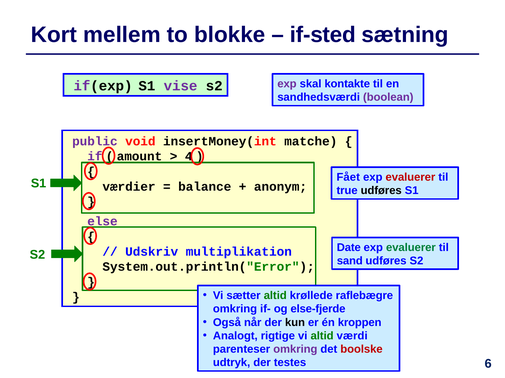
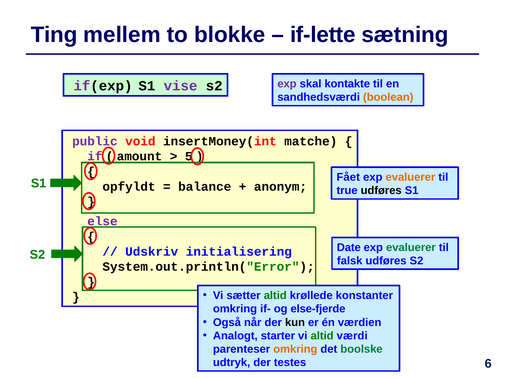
Kort: Kort -> Ting (54, 35)
if-sted: if-sted -> if-lette (323, 35)
boolean colour: purple -> orange (388, 97)
4: 4 -> 5 (189, 157)
evaluerer colour: red -> orange (410, 178)
værdier: værdier -> opfyldt (129, 187)
multiplikation: multiplikation -> initialisering (239, 252)
sand: sand -> falsk (350, 261)
raflebægre: raflebægre -> konstanter (364, 296)
kroppen: kroppen -> værdien (360, 323)
rigtige: rigtige -> starter (278, 336)
omkring colour: purple -> orange (295, 350)
boolske colour: red -> green (362, 350)
